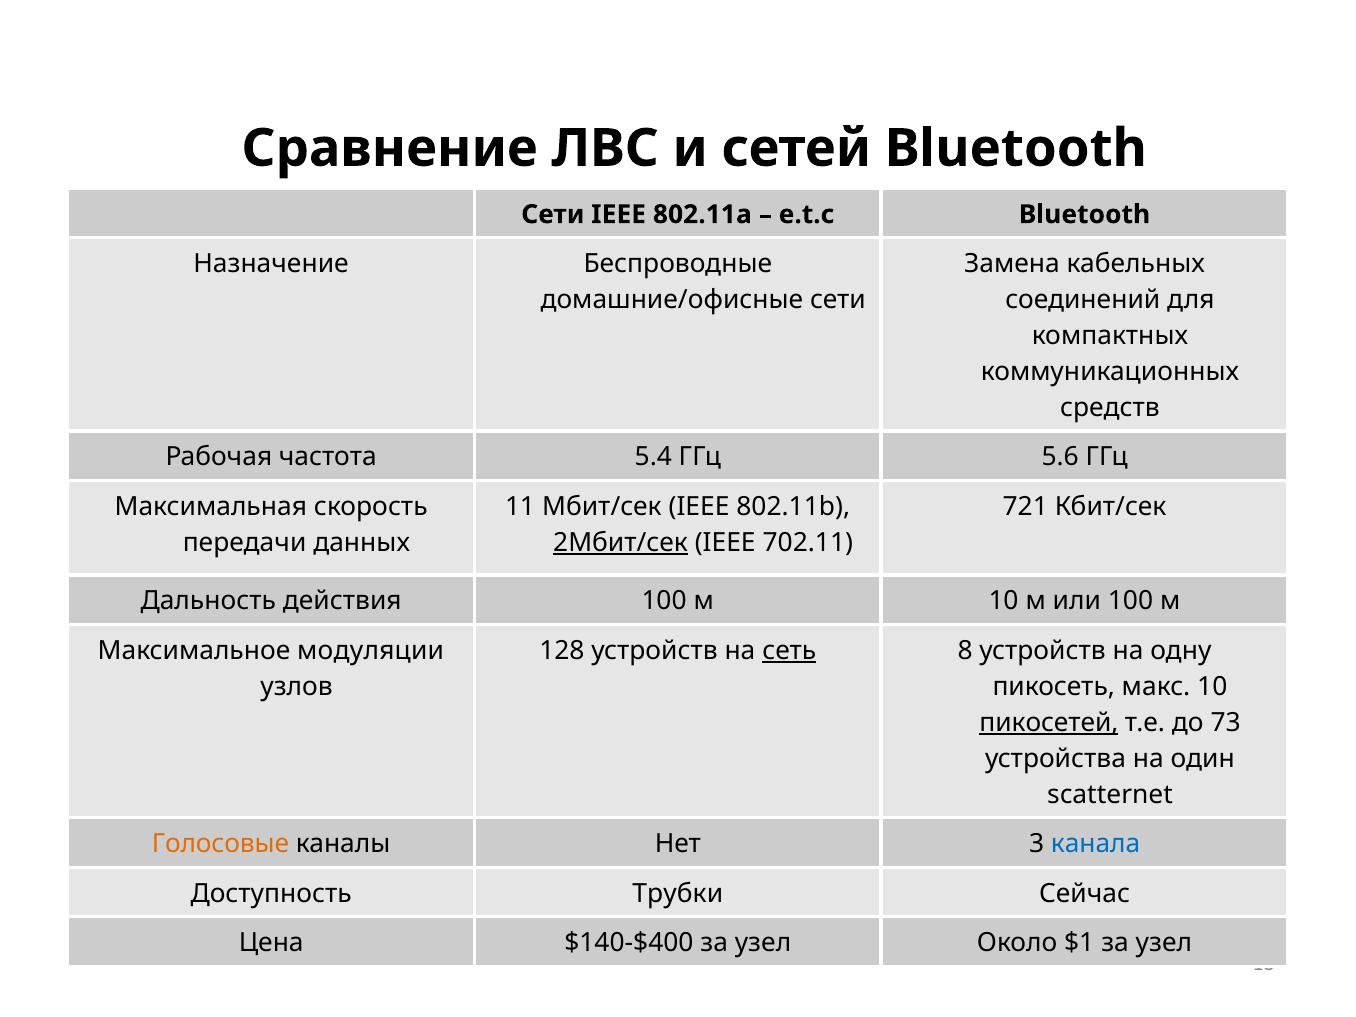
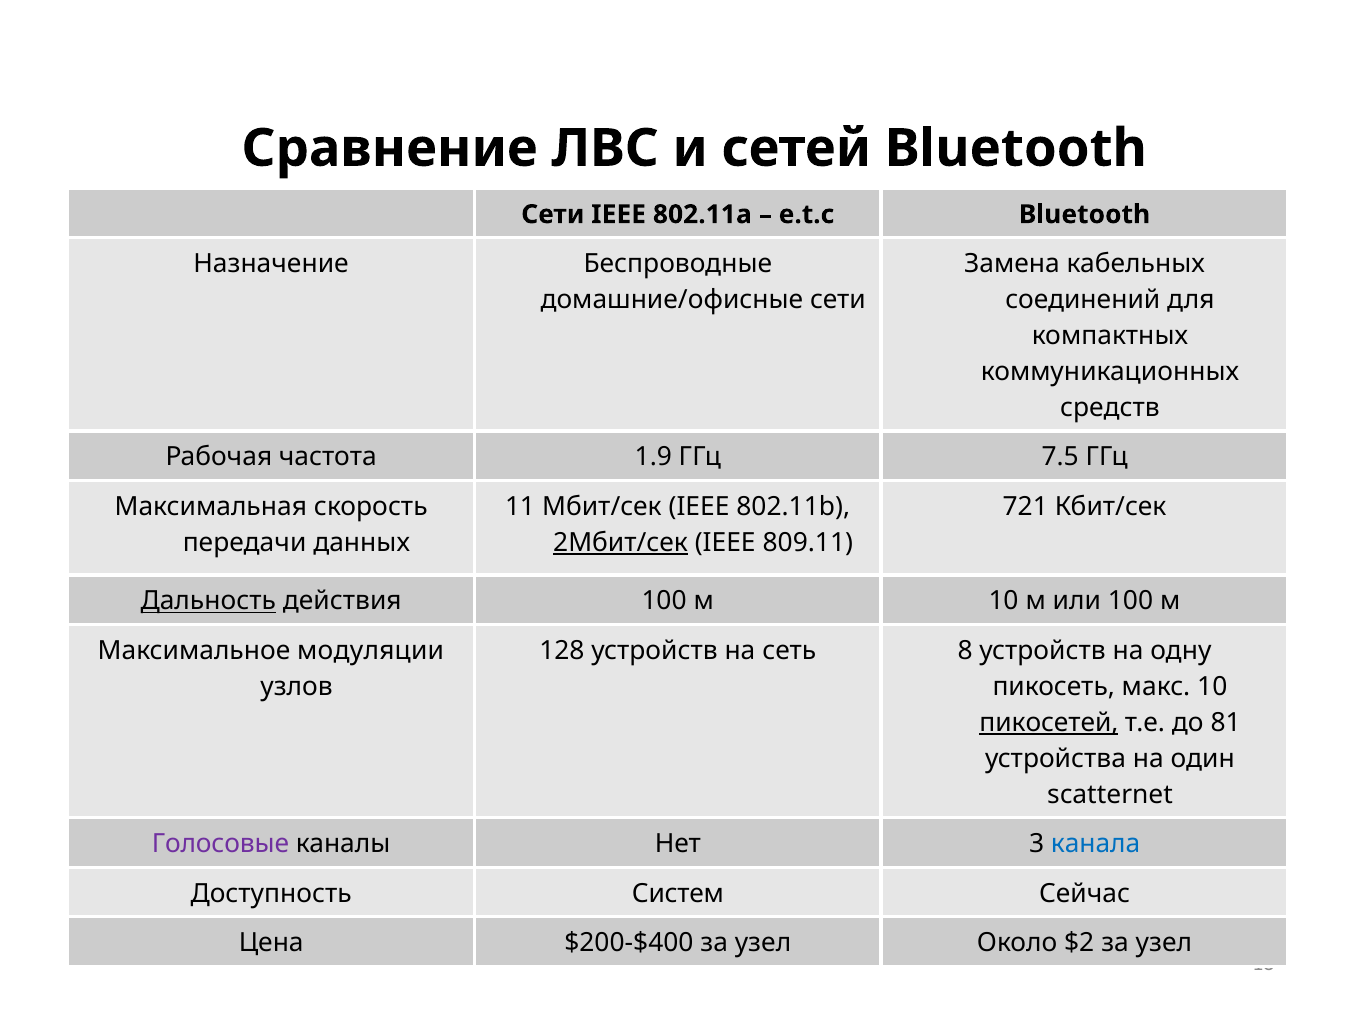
5.4: 5.4 -> 1.9 (653, 457)
5.6: 5.6 -> 7.5 (1060, 457)
702.11: 702.11 -> 809.11 (808, 543)
Дальность underline: none -> present (208, 601)
сеть underline: present -> none (789, 651)
73: 73 -> 81 (1226, 723)
Голосовые colour: orange -> purple (220, 844)
Трубки: Трубки -> Систем (678, 894)
$140-$400: $140-$400 -> $200-$400 (629, 943)
$1: $1 -> $2 (1079, 943)
